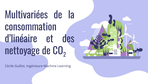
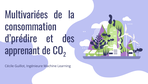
d’linéaire: d’linéaire -> d’prédire (21, 39)
nettoyage: nettoyage -> apprenant (22, 51)
